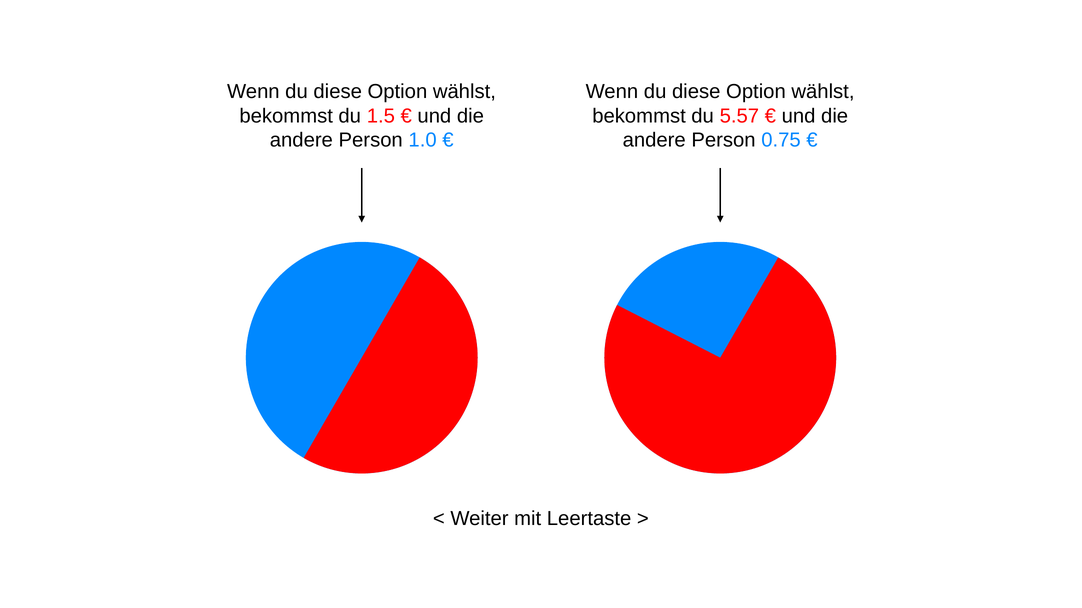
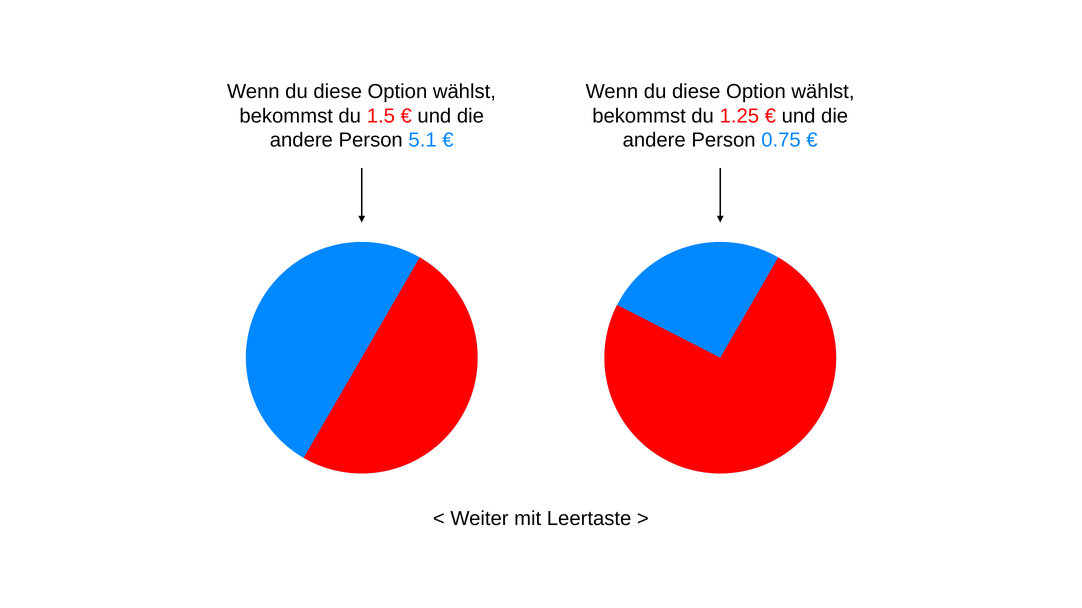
5.57: 5.57 -> 1.25 (739, 116)
1.0: 1.0 -> 5.1 (423, 140)
